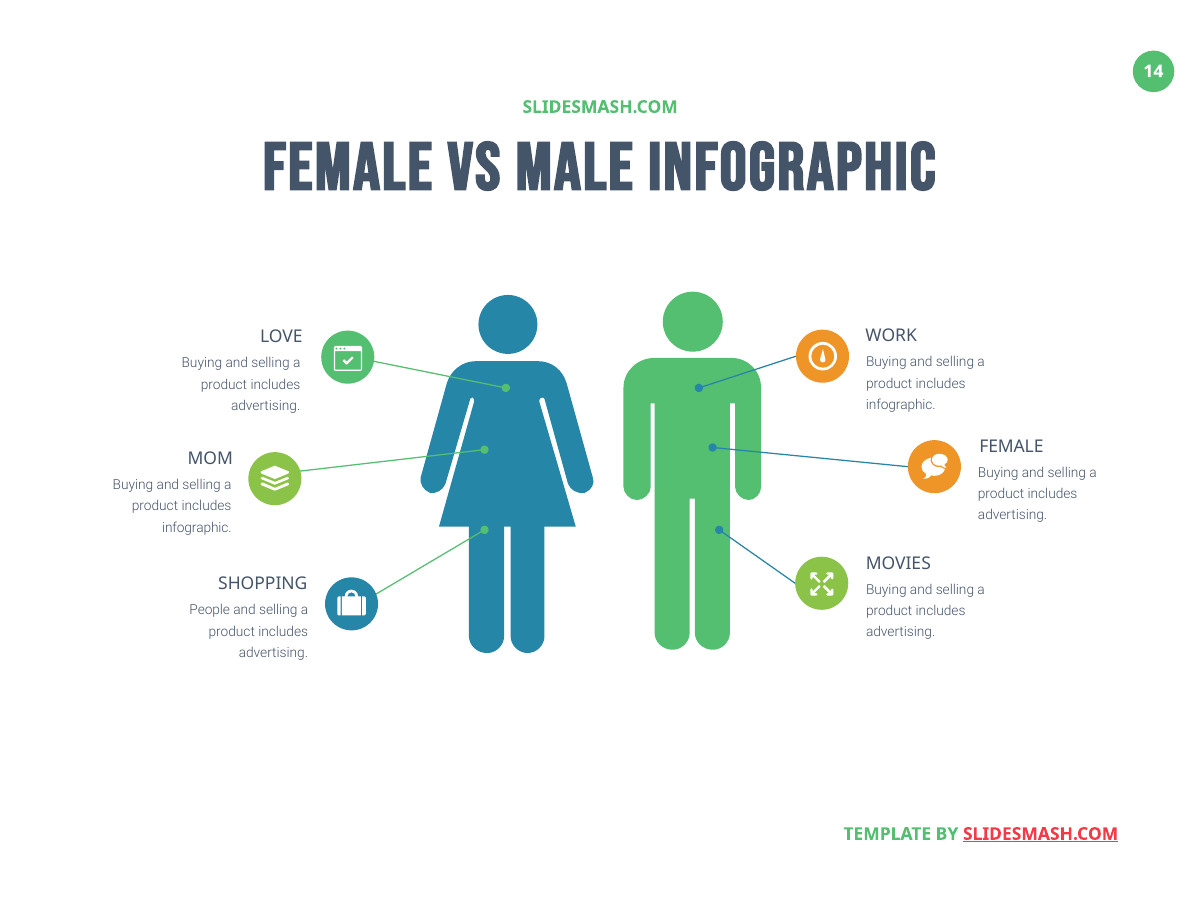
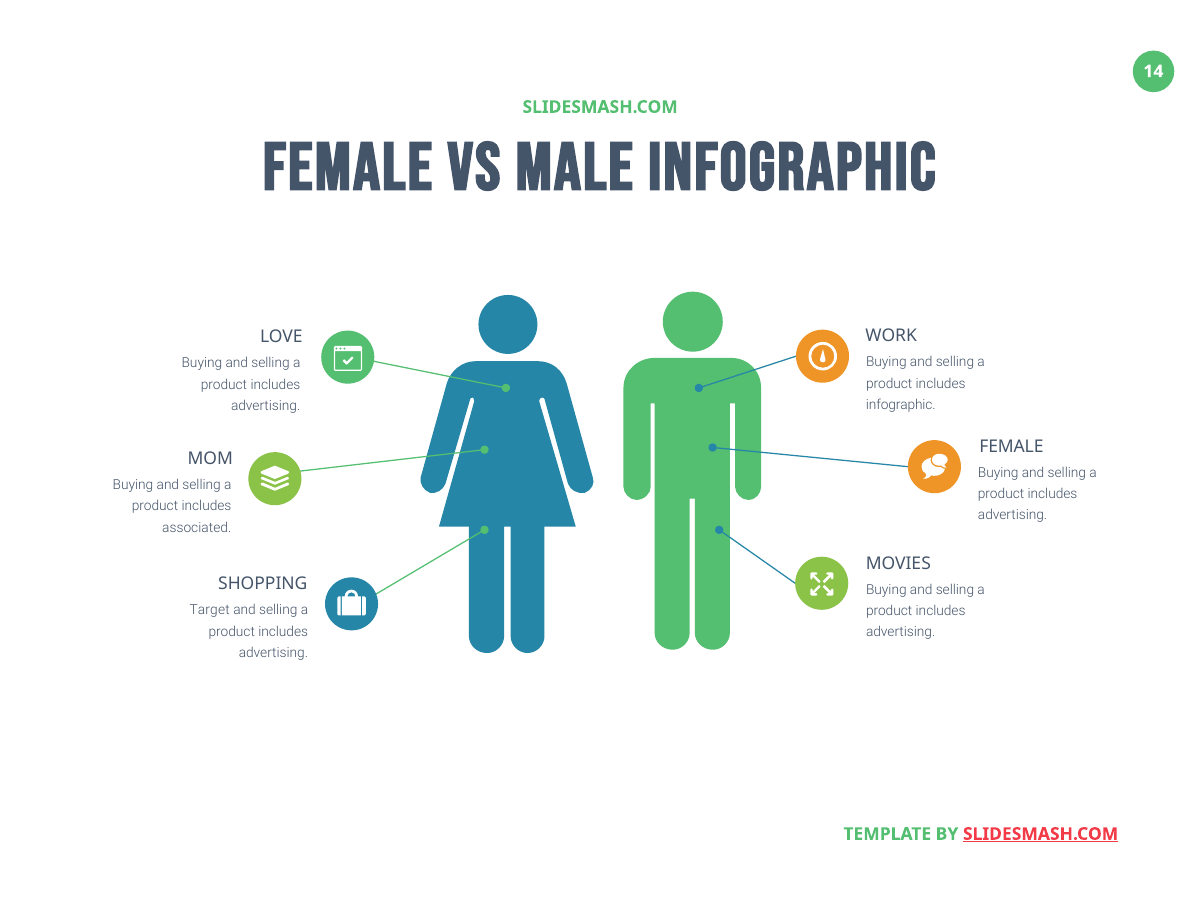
infographic: infographic -> associated (197, 528)
People: People -> Target (210, 610)
